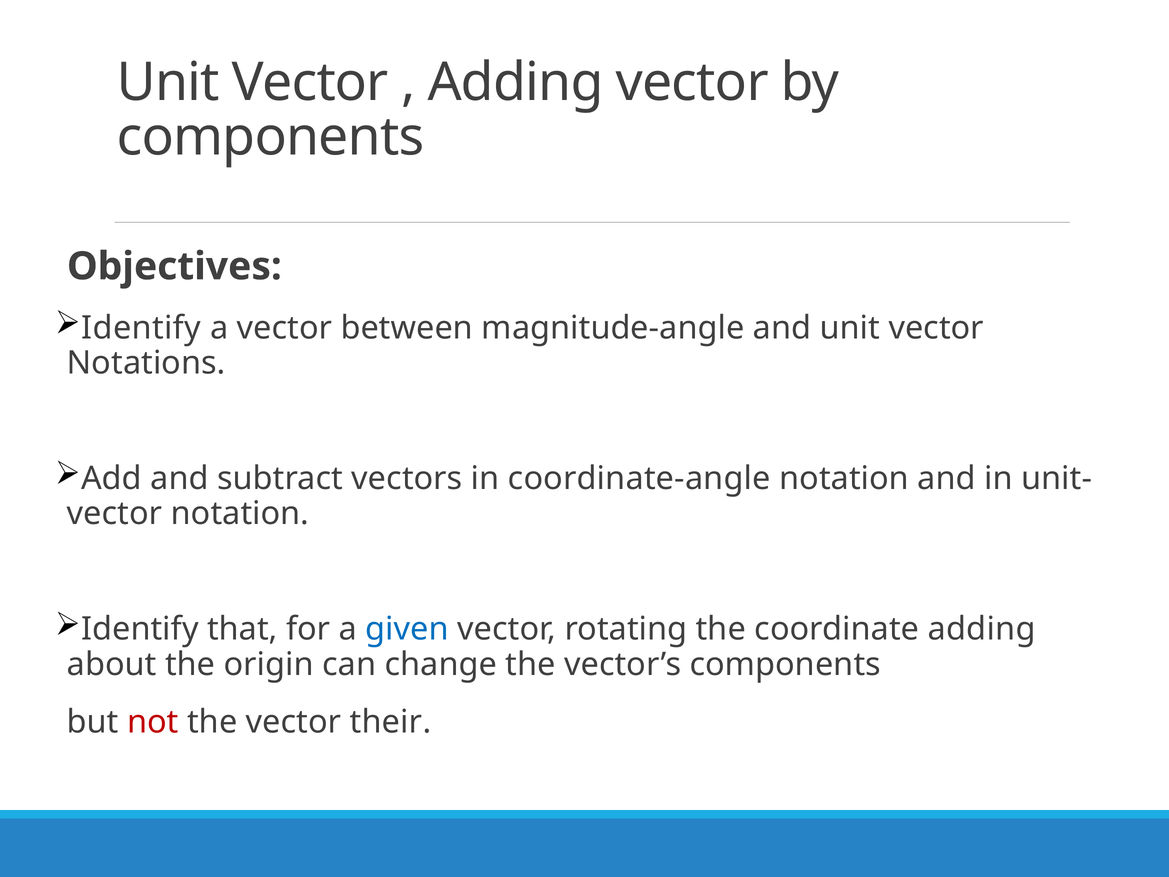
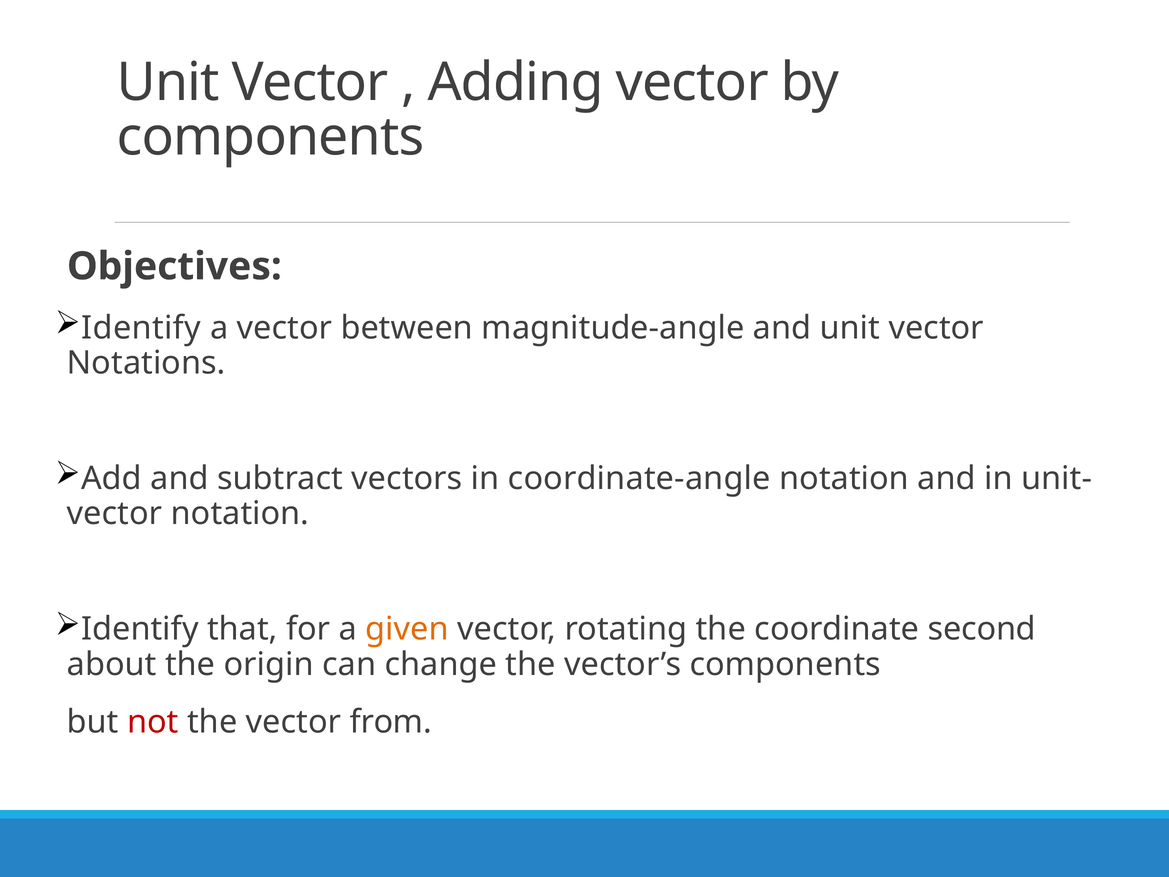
given colour: blue -> orange (407, 629)
coordinate adding: adding -> second (982, 629)
their: their -> from (391, 722)
